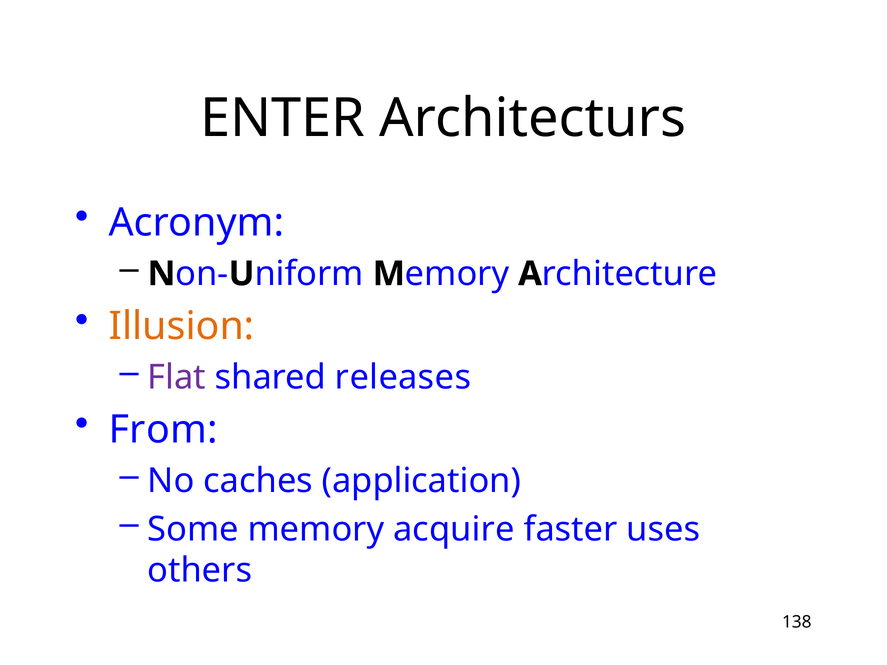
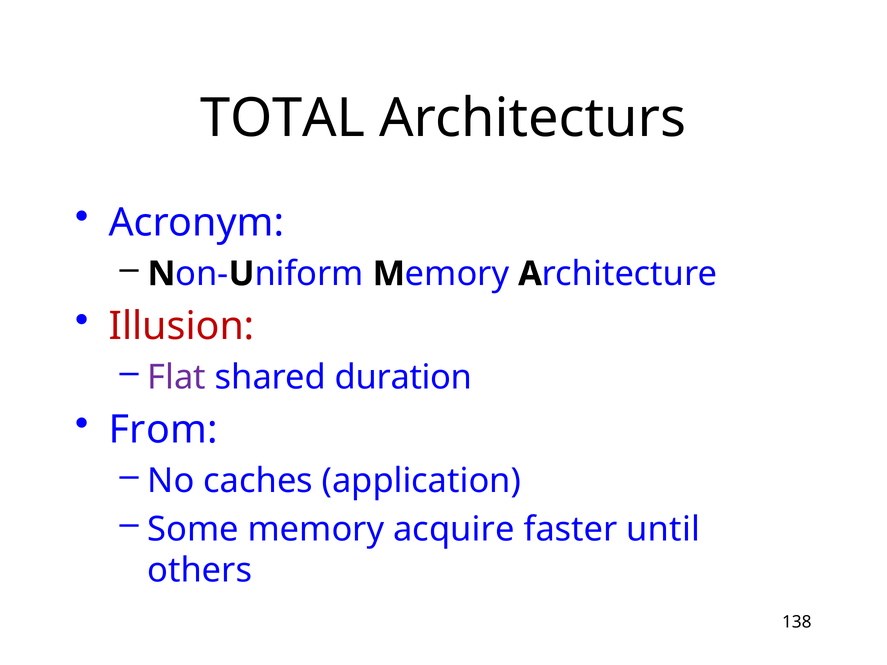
ENTER: ENTER -> TOTAL (283, 118)
Illusion colour: orange -> red (182, 327)
releases: releases -> duration (403, 377)
uses: uses -> until (663, 529)
